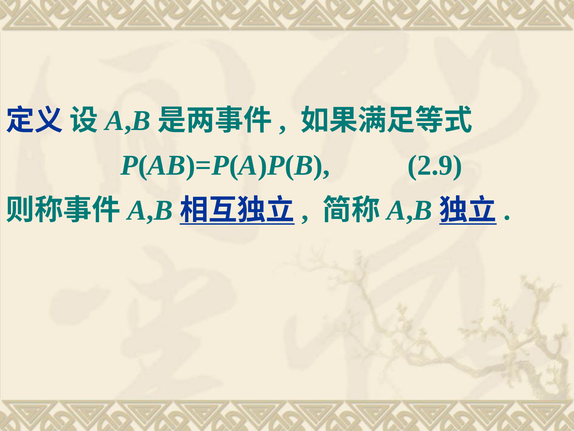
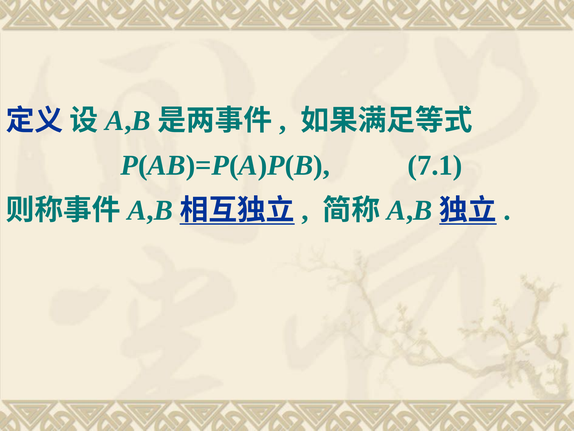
2.9: 2.9 -> 7.1 (435, 165)
